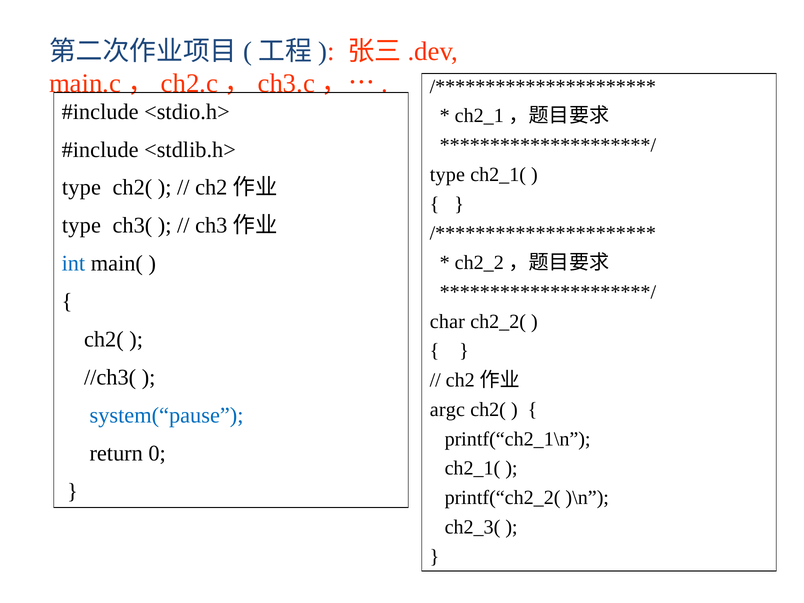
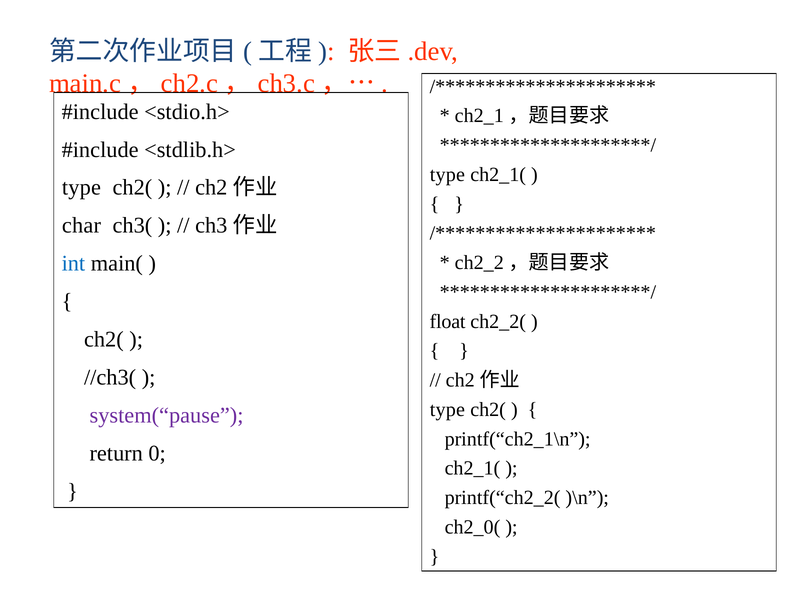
type: type -> char (81, 226)
char: char -> float (448, 321)
argc: argc -> type (447, 410)
system(“pause colour: blue -> purple (167, 416)
ch2_3(: ch2_3( -> ch2_0( (472, 527)
